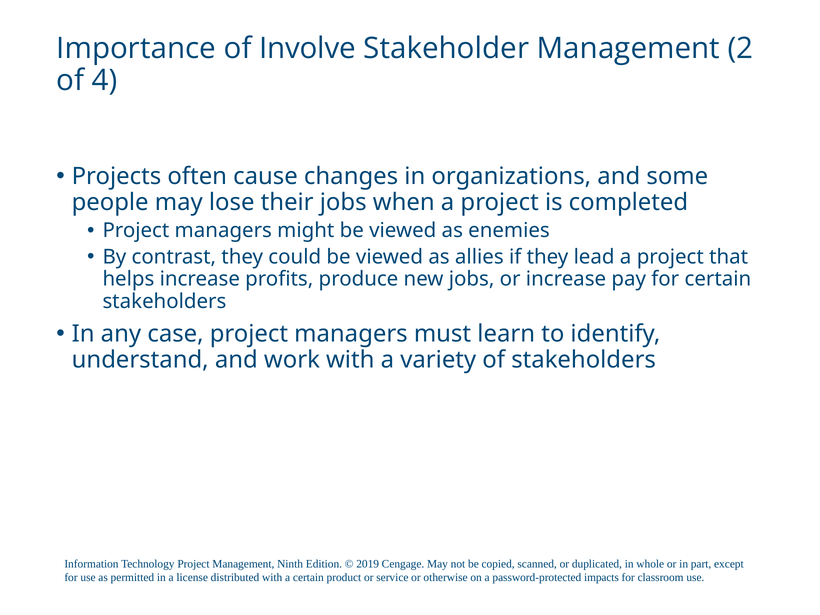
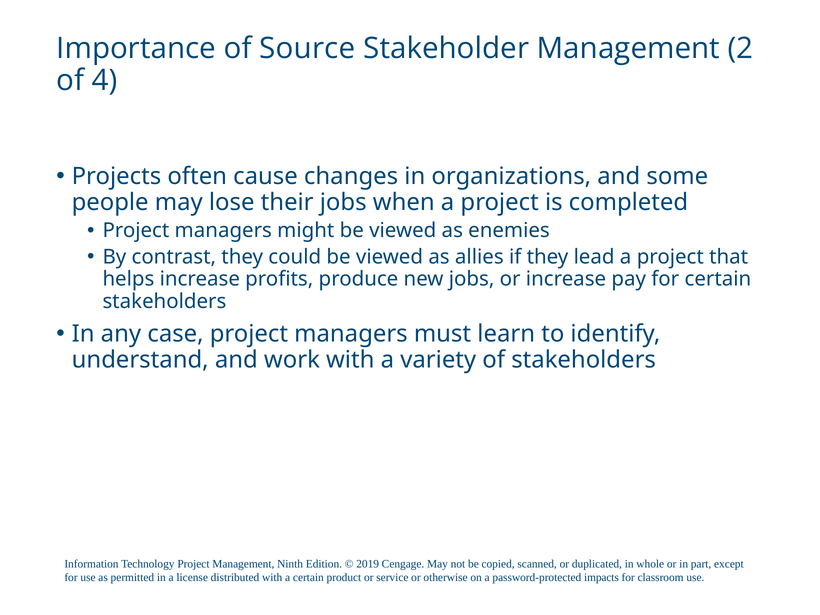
Involve: Involve -> Source (307, 49)
